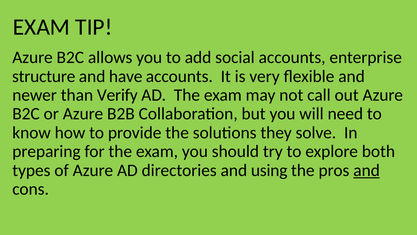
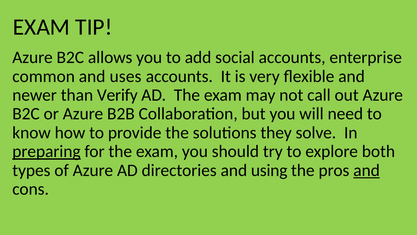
structure: structure -> common (44, 76)
have: have -> uses (126, 76)
preparing underline: none -> present (46, 151)
